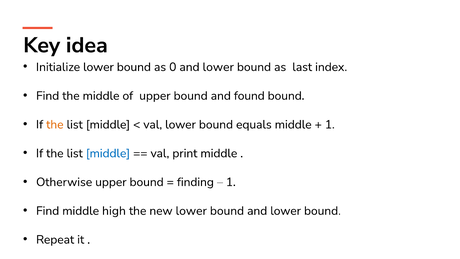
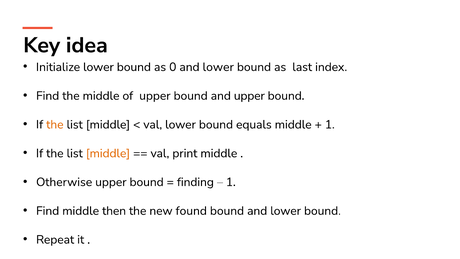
and found: found -> upper (249, 96)
middle colour: blue -> orange (108, 153)
high: high -> then (114, 211)
new lower: lower -> found (191, 211)
